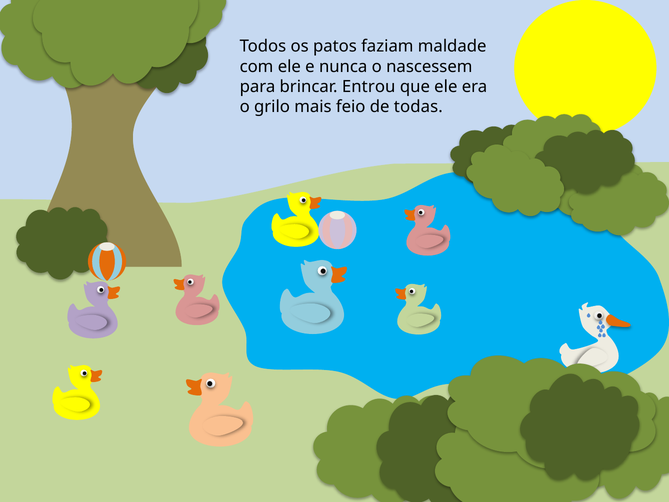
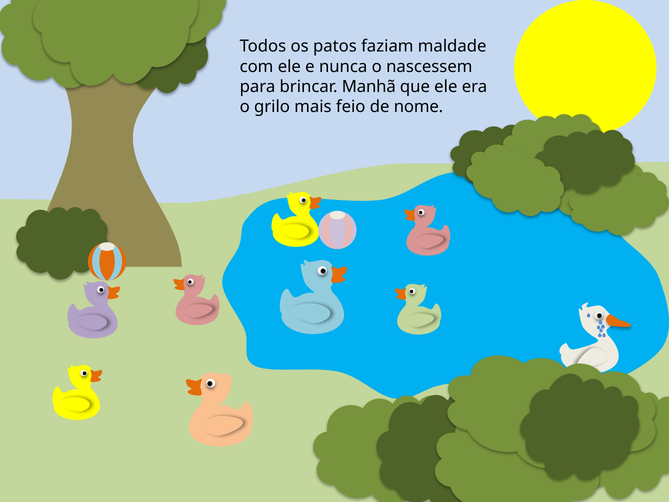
Entrou: Entrou -> Manhã (369, 87)
todas: todas -> nome (418, 107)
